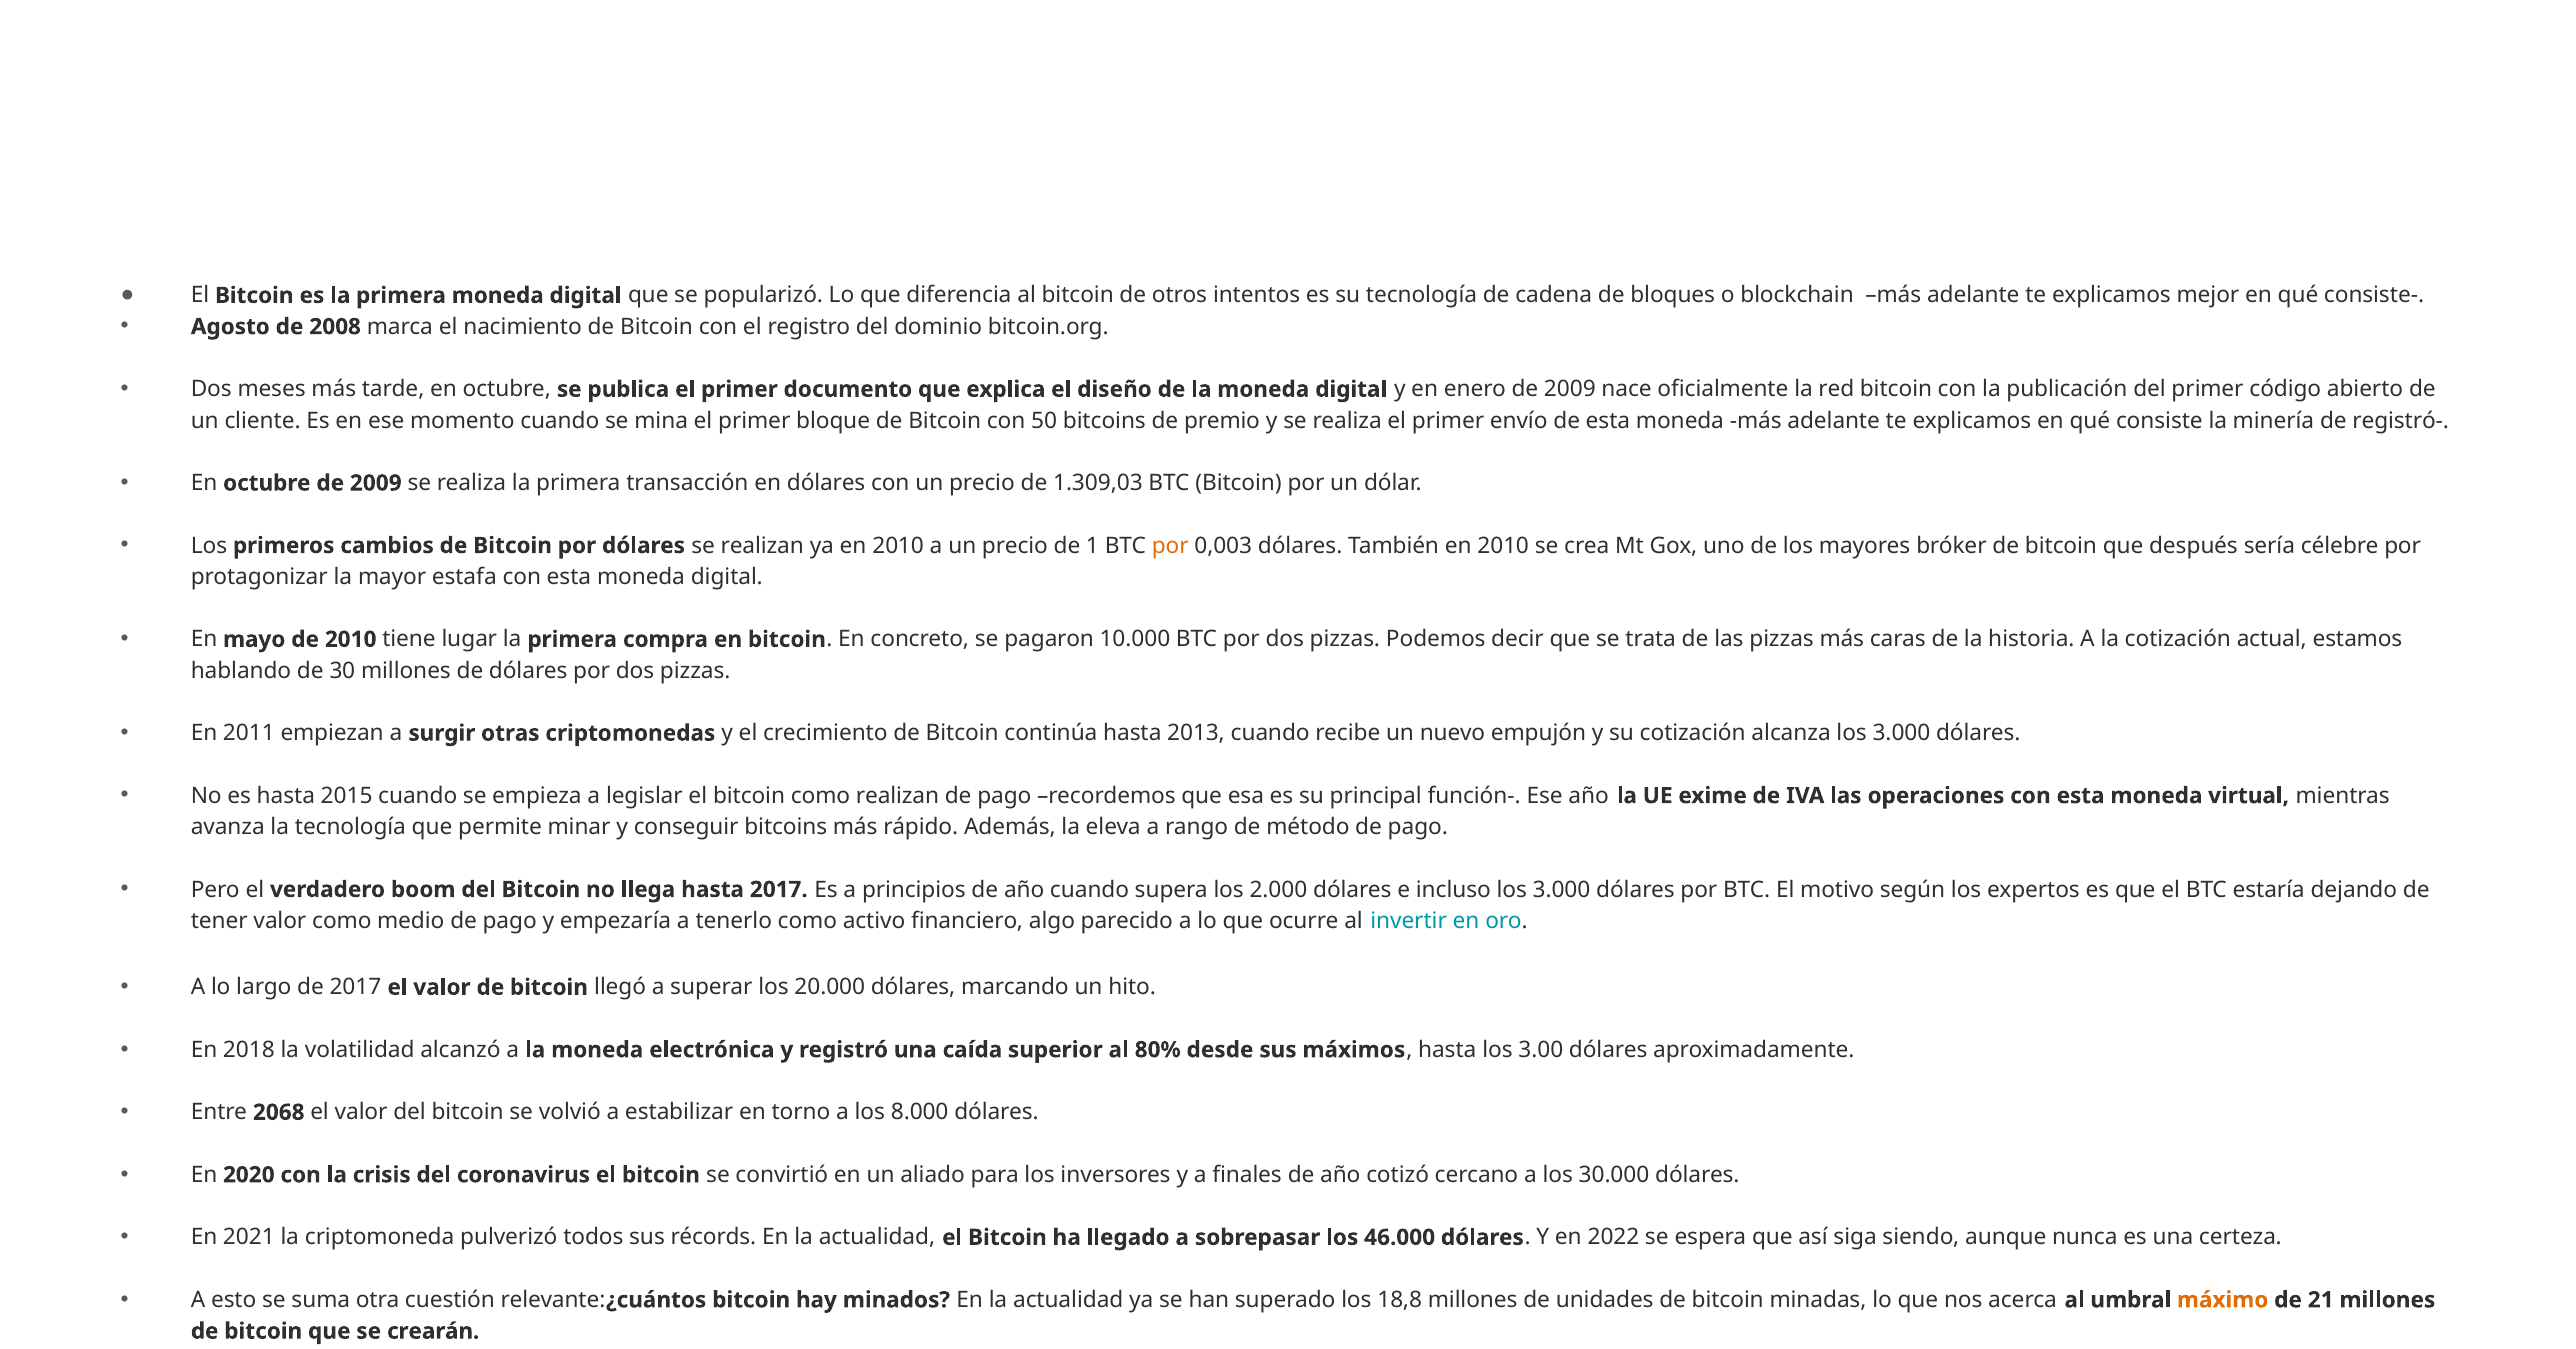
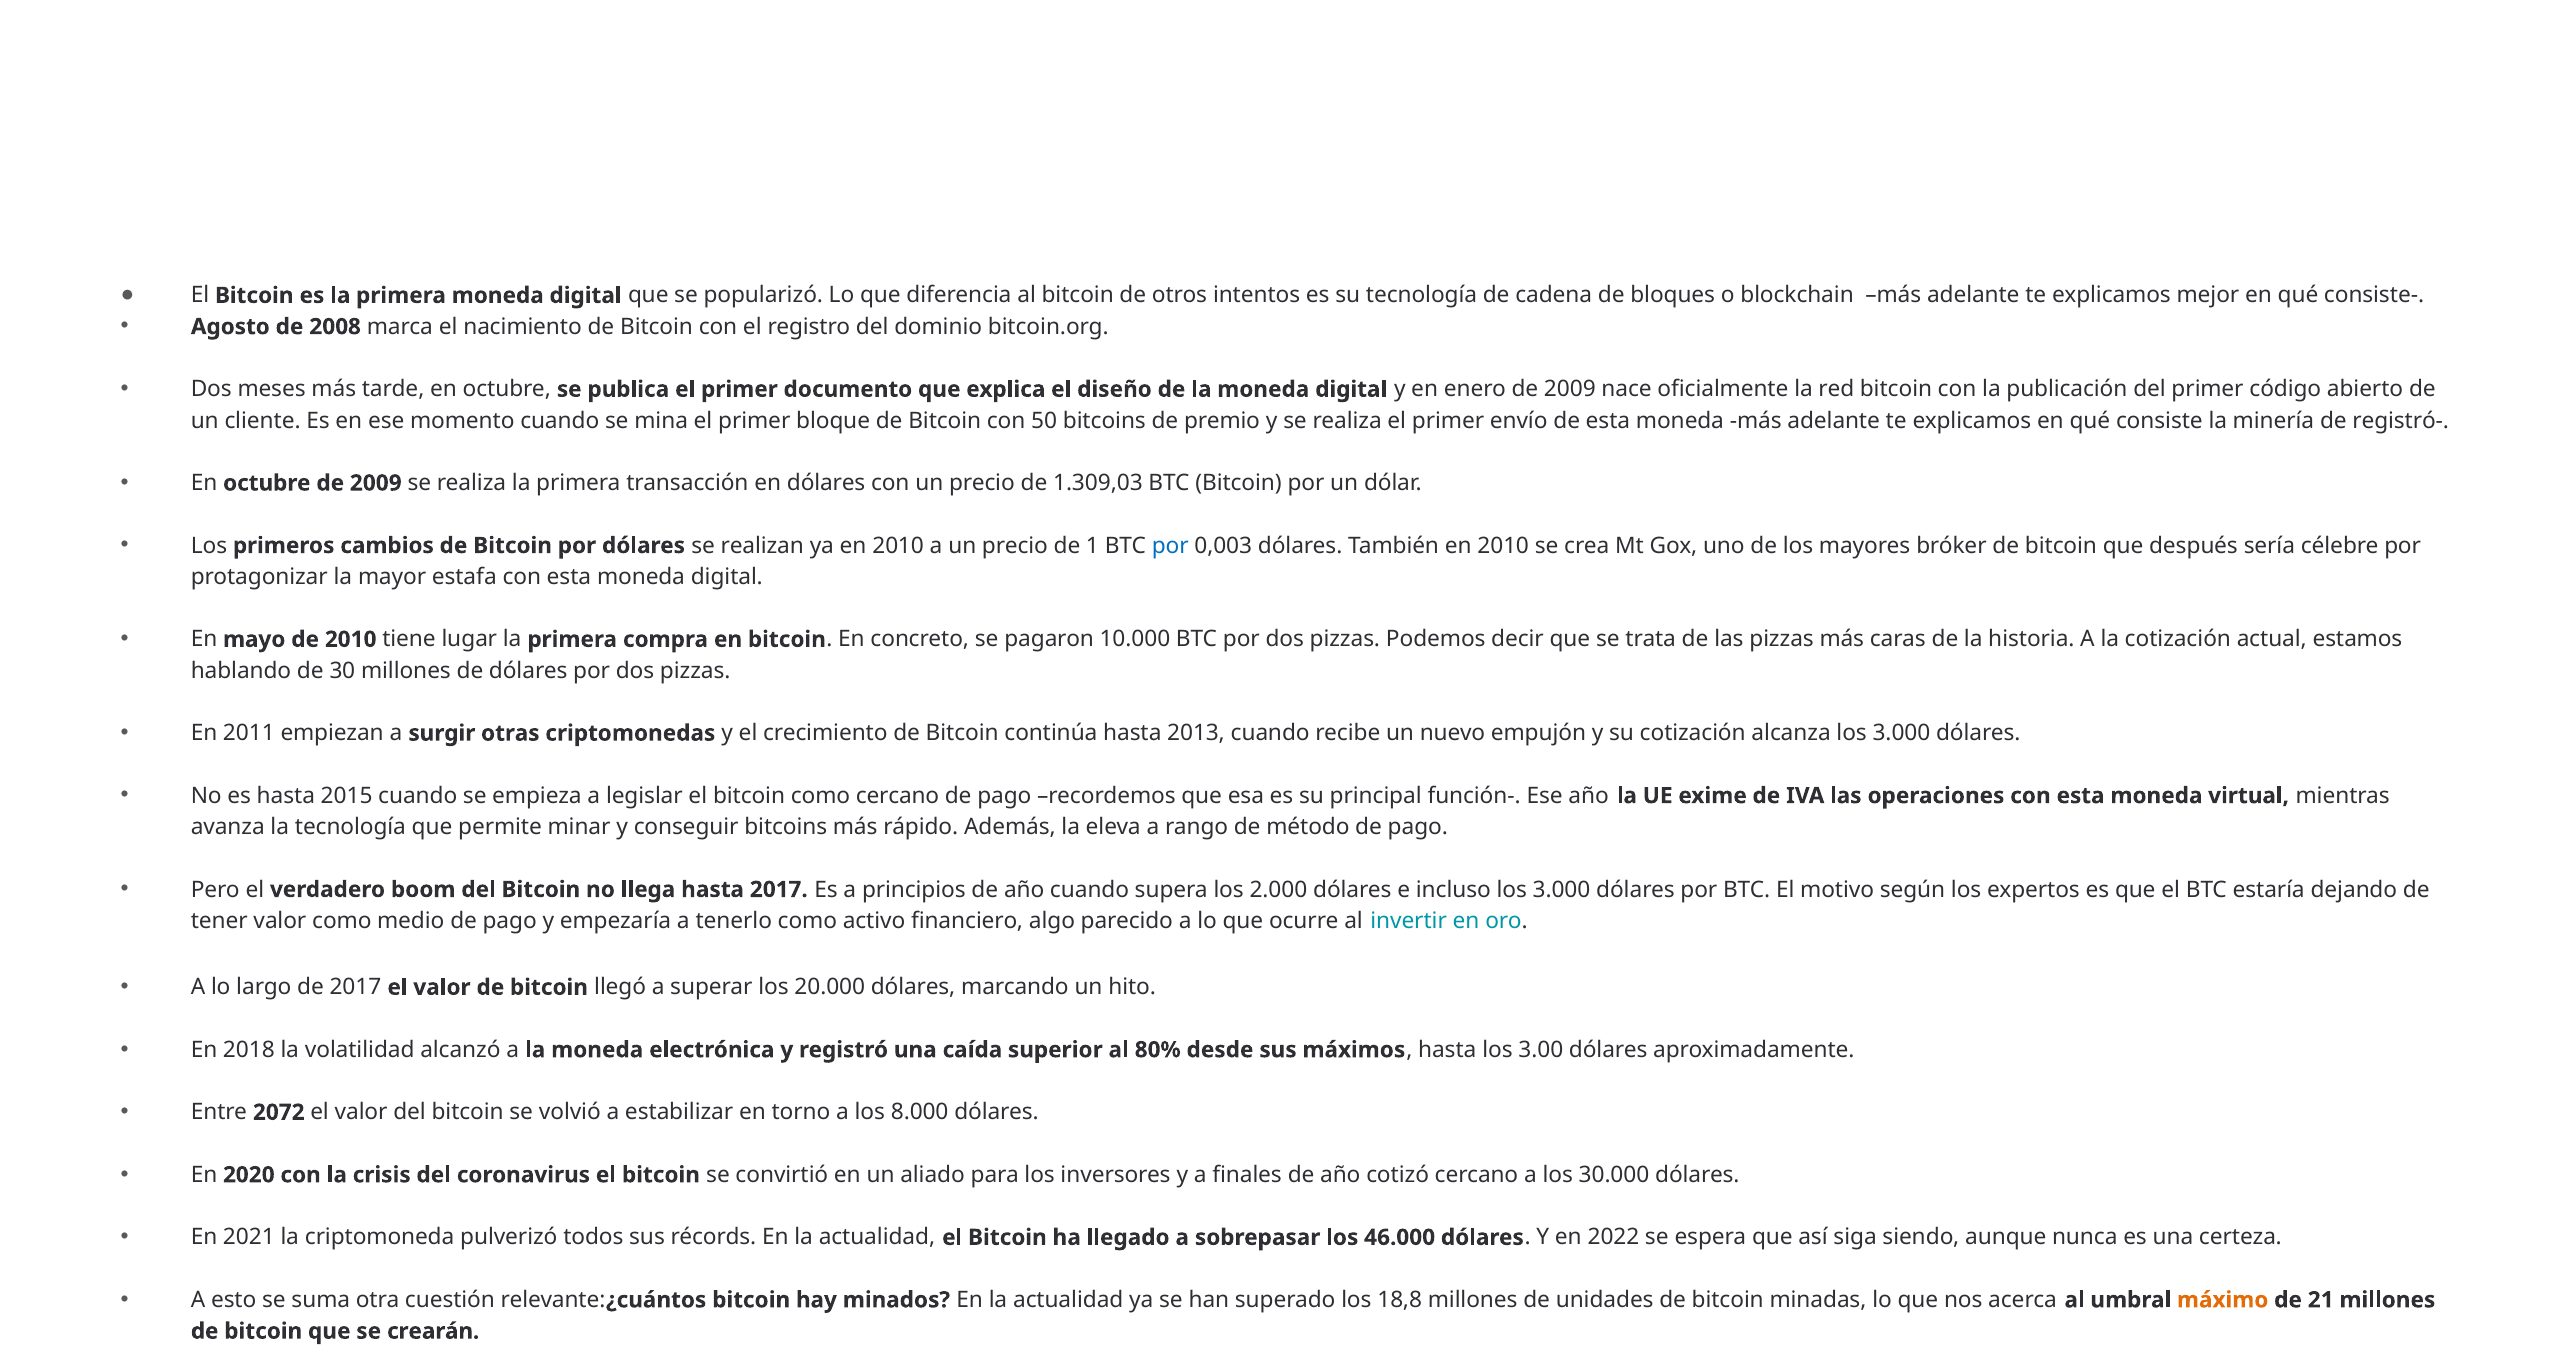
por colour: orange -> blue (1170, 546)
como realizan: realizan -> cercano (898, 796)
2068: 2068 -> 2072 (279, 1113)
